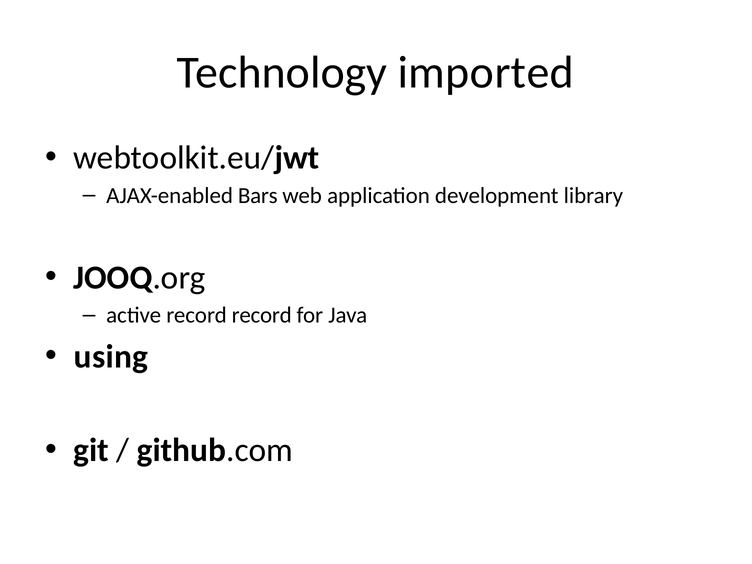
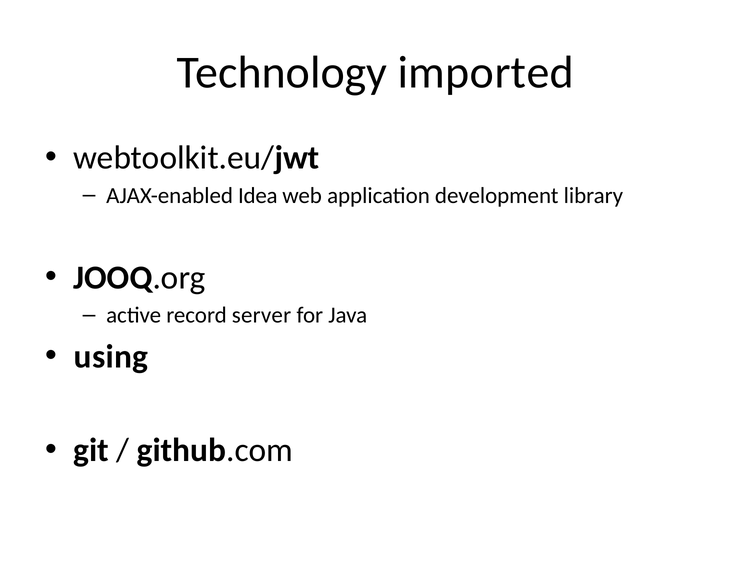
Bars: Bars -> Idea (258, 195)
record record: record -> server (261, 315)
